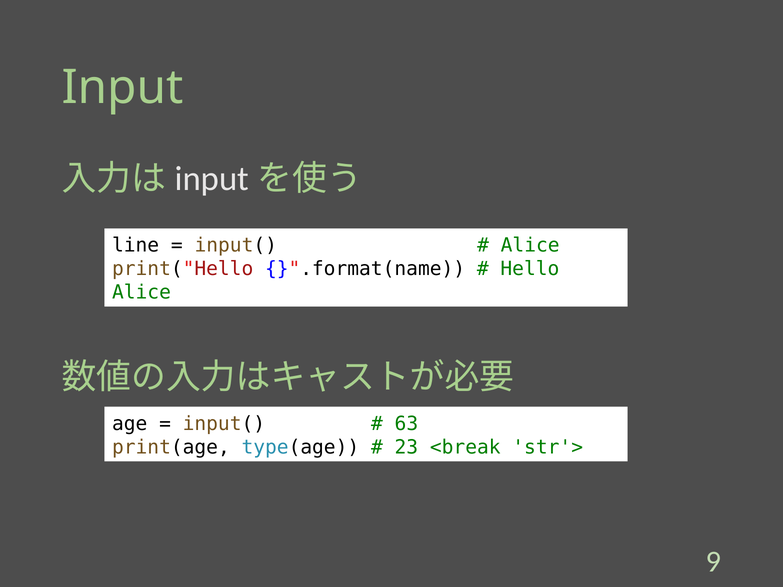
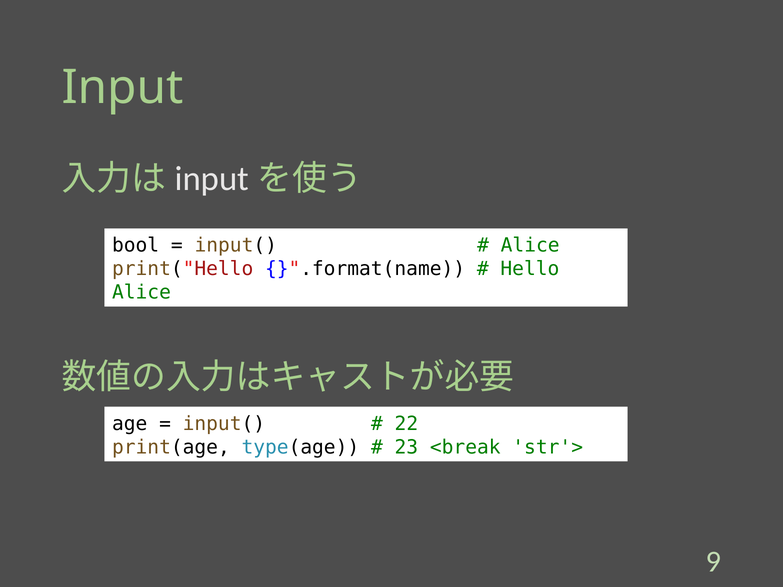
line: line -> bool (136, 245)
63: 63 -> 22 (406, 424)
